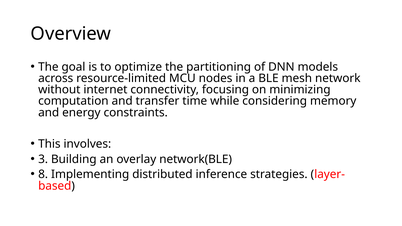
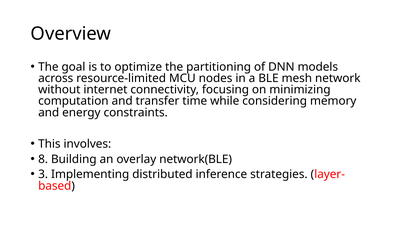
3: 3 -> 8 (43, 159)
8: 8 -> 3 (43, 175)
